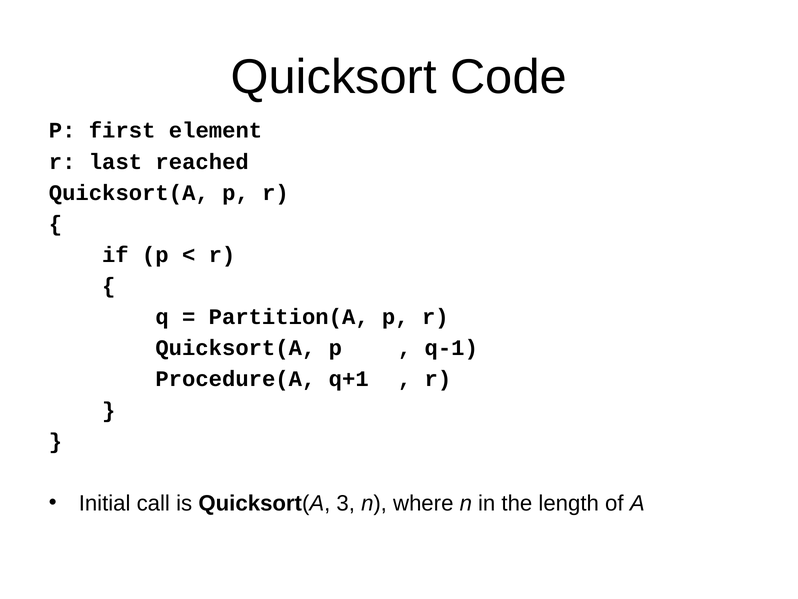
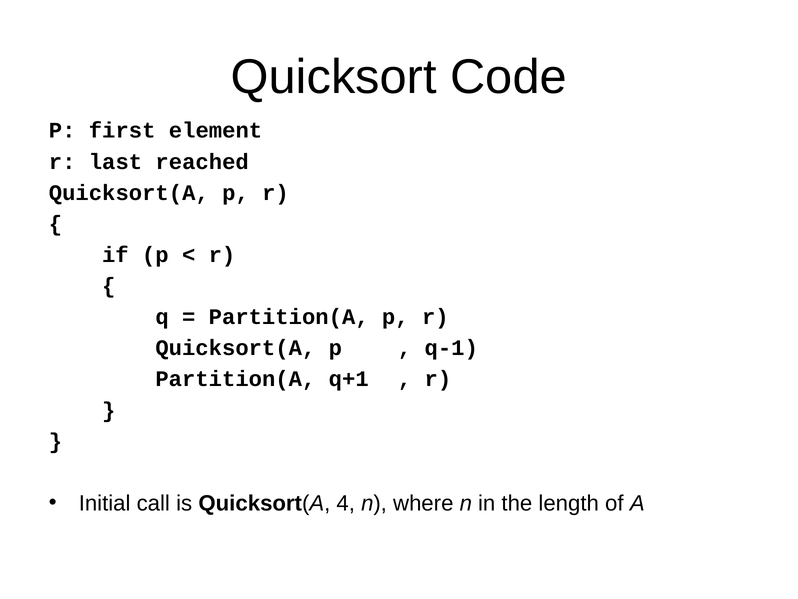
Procedure(A: Procedure(A -> Partition(A (235, 379)
3: 3 -> 4 (346, 503)
